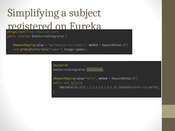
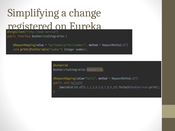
subject: subject -> change (85, 13)
